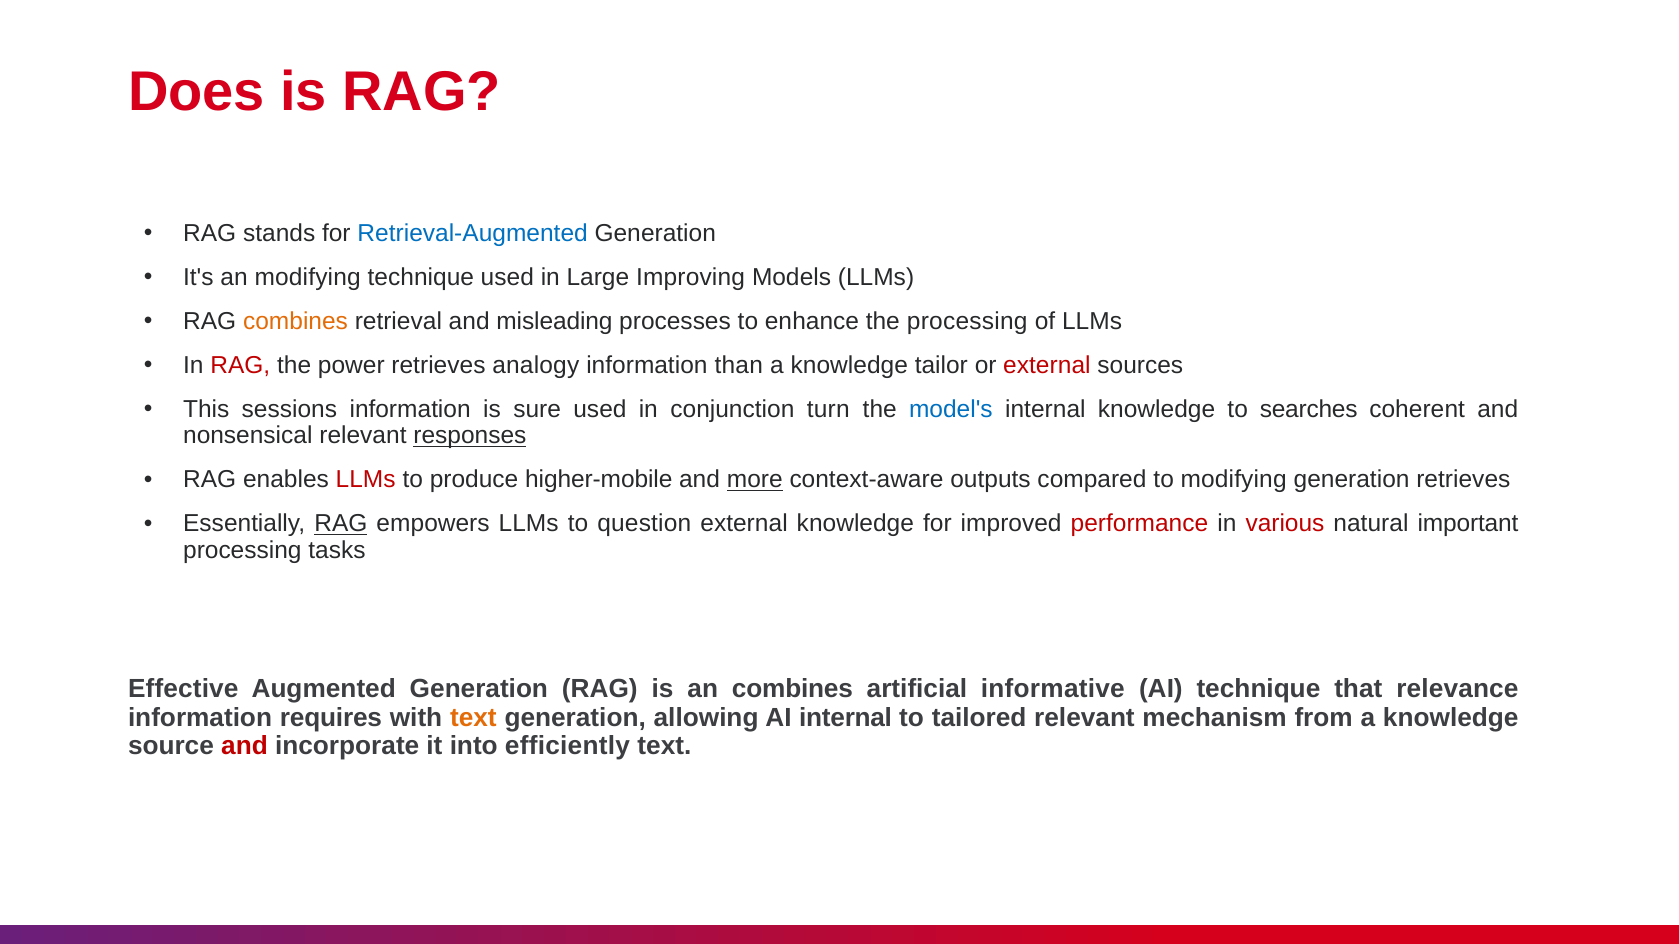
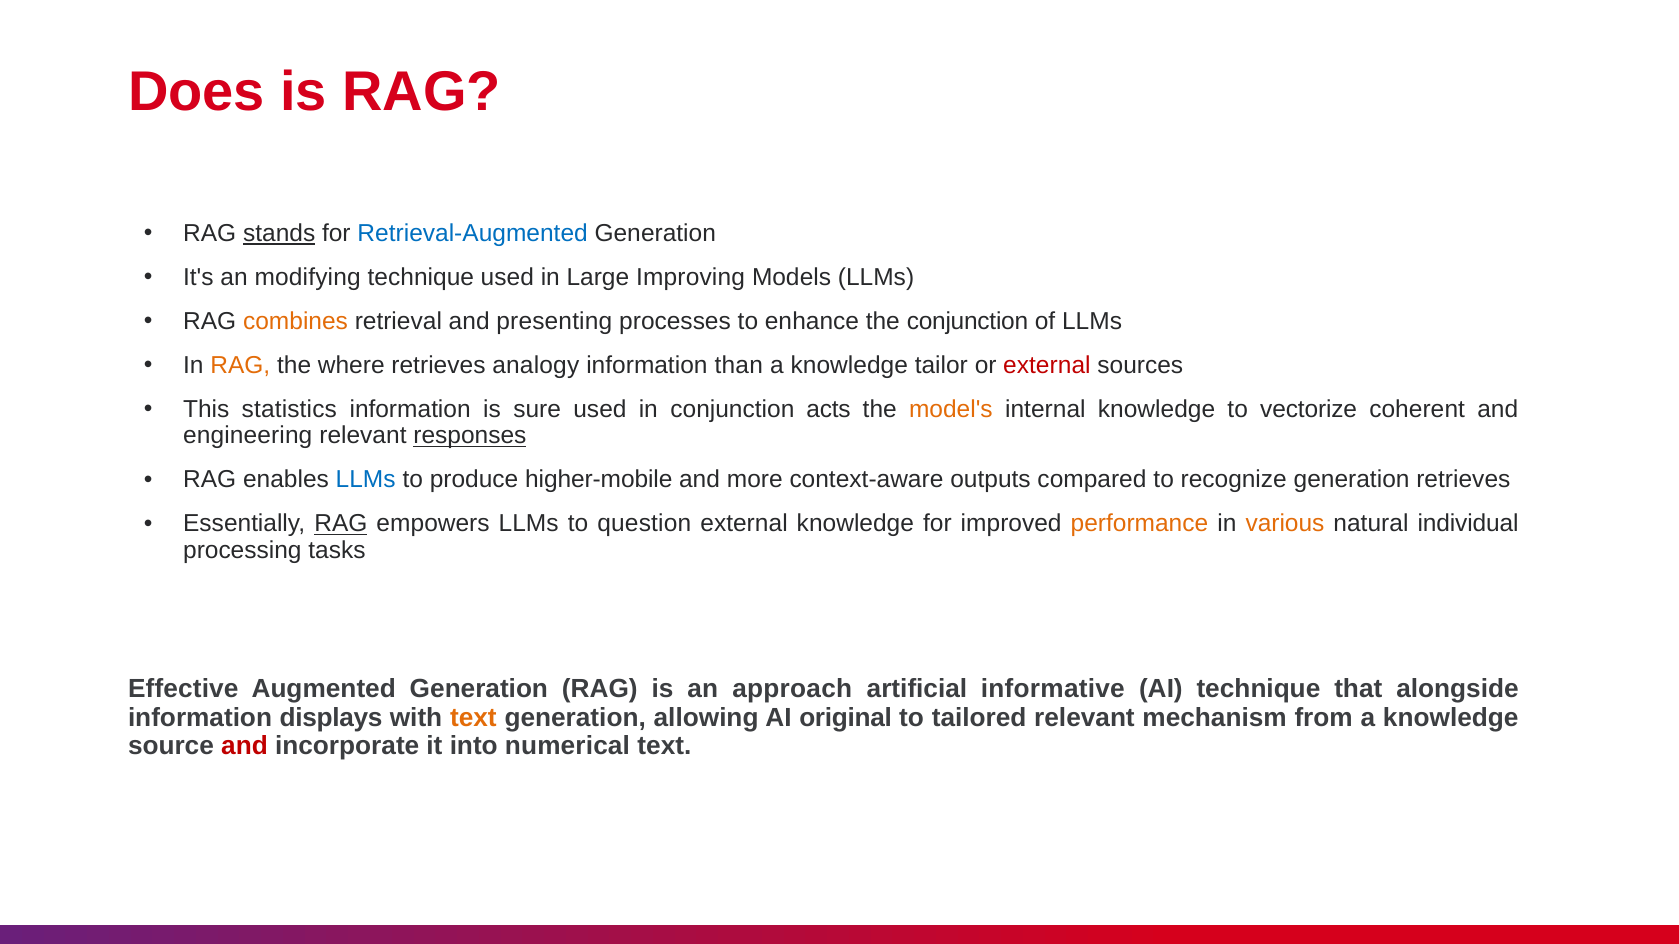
stands underline: none -> present (279, 233)
misleading: misleading -> presenting (554, 321)
the processing: processing -> conjunction (967, 321)
RAG colour: red -> orange (240, 365)
power: power -> where (351, 365)
sessions: sessions -> statistics (289, 409)
turn: turn -> acts (829, 409)
model's colour: blue -> orange (951, 409)
searches: searches -> vectorize (1309, 409)
nonsensical: nonsensical -> engineering (248, 436)
LLMs colour: red -> blue (366, 480)
more underline: present -> none (755, 480)
to modifying: modifying -> recognize (1234, 480)
performance colour: red -> orange (1139, 524)
various colour: red -> orange (1285, 524)
important: important -> individual (1468, 524)
an combines: combines -> approach (792, 689)
relevance: relevance -> alongside (1457, 689)
requires: requires -> displays (331, 718)
AI internal: internal -> original (846, 718)
efficiently: efficiently -> numerical (567, 746)
